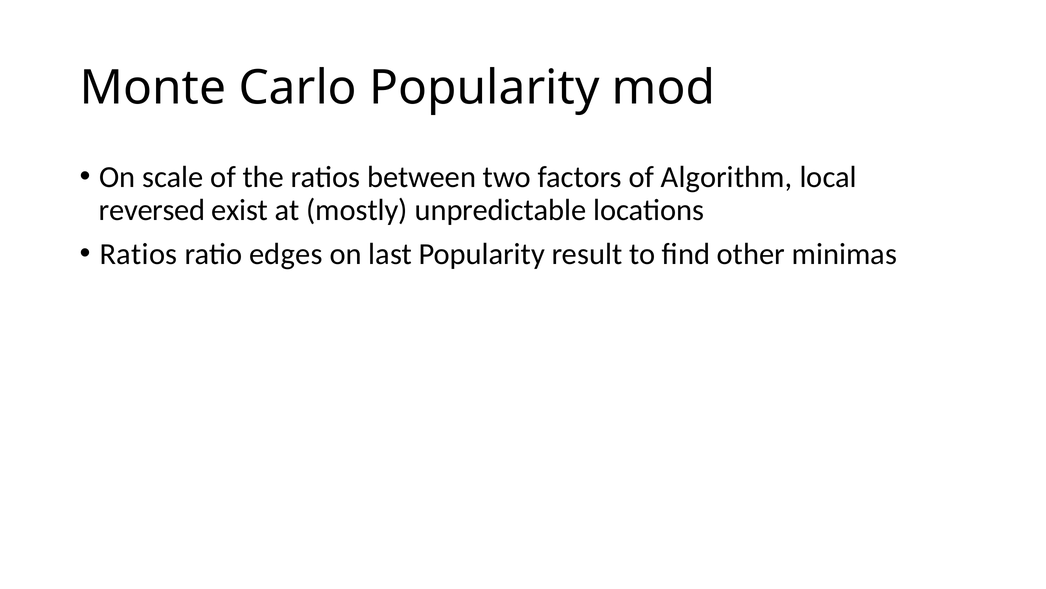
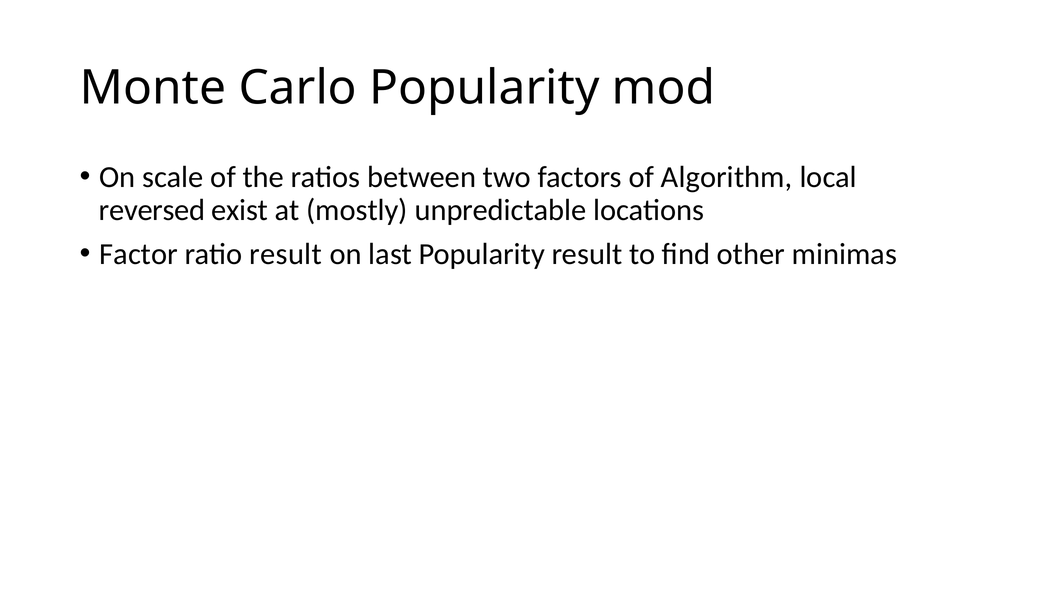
Ratios: Ratios -> Factor (139, 254)
ratio edges: edges -> result (286, 254)
